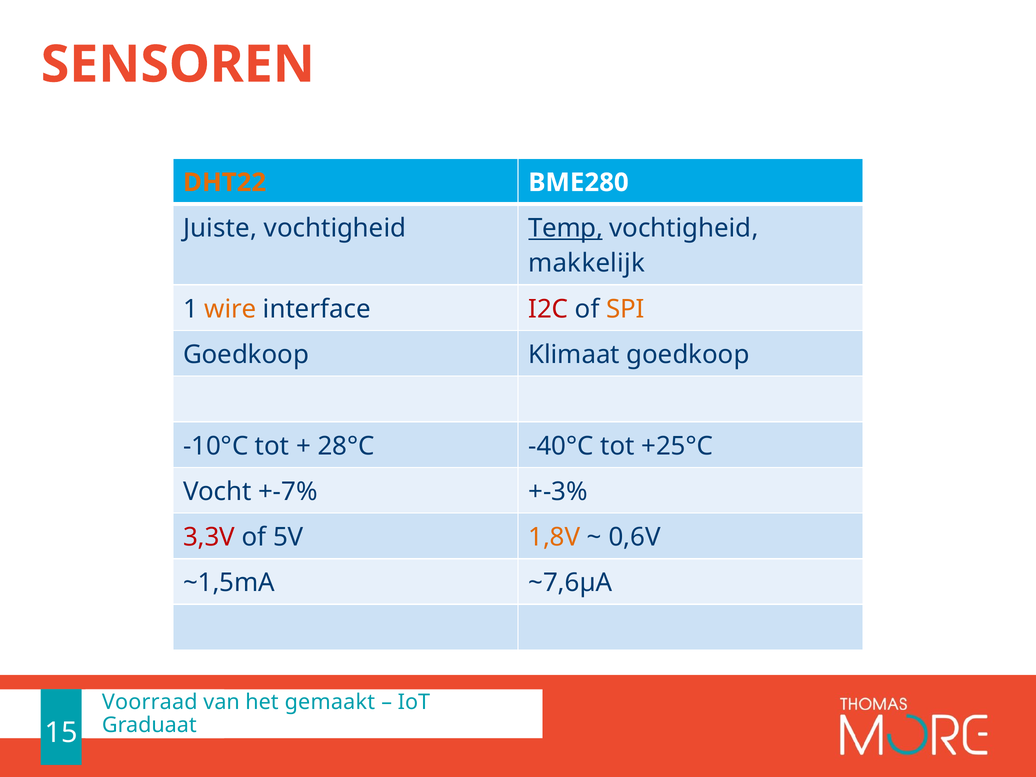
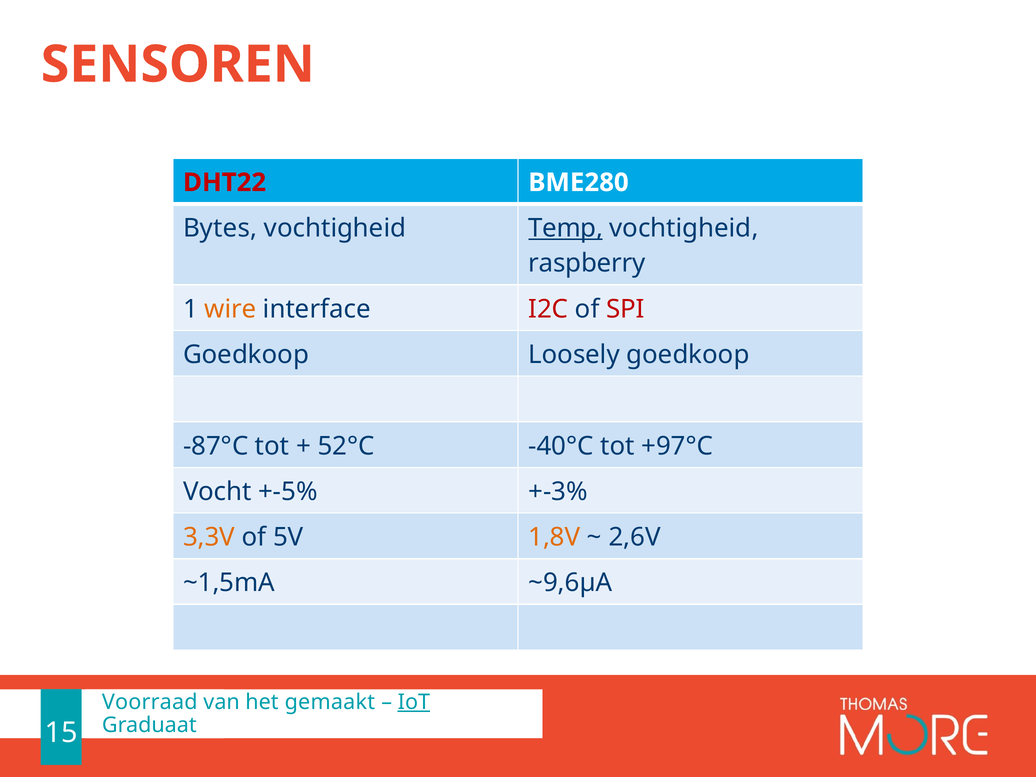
DHT22 colour: orange -> red (225, 183)
Juiste: Juiste -> Bytes (220, 228)
makkelijk: makkelijk -> raspberry (587, 263)
SPI colour: orange -> red (625, 309)
Klimaat: Klimaat -> Loosely (574, 355)
-10°C: -10°C -> -87°C (216, 446)
28°C: 28°C -> 52°C (346, 446)
+25°C: +25°C -> +97°C (677, 446)
+-7%: +-7% -> +-5% (288, 492)
3,3V colour: red -> orange (209, 537)
0,6V: 0,6V -> 2,6V (635, 537)
~7,6µA: ~7,6µA -> ~9,6µA (570, 583)
IoT underline: none -> present (414, 702)
